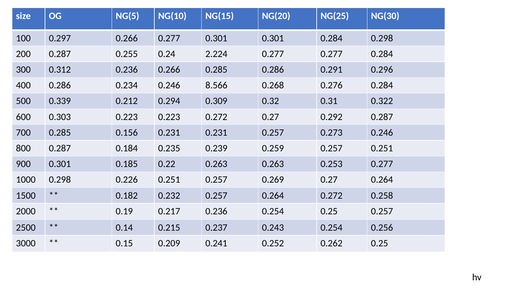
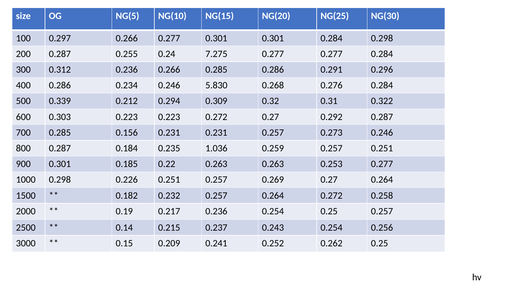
2.224: 2.224 -> 7.275 (216, 54)
8.566: 8.566 -> 5.830 (216, 85)
0.239: 0.239 -> 1.036 (216, 148)
